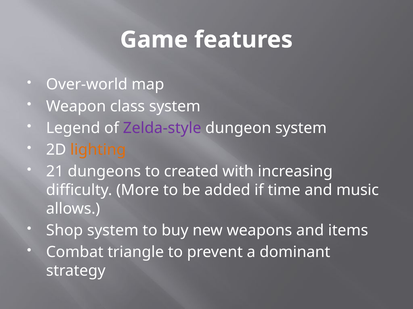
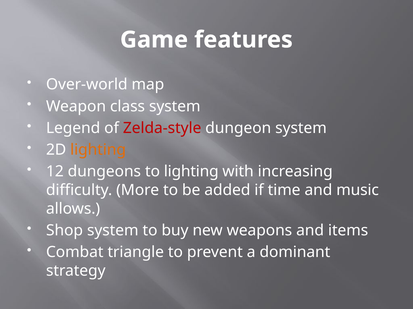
Zelda-style colour: purple -> red (162, 128)
21: 21 -> 12 (55, 172)
to created: created -> lighting (191, 172)
